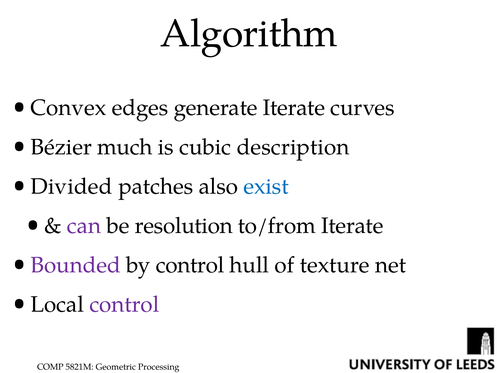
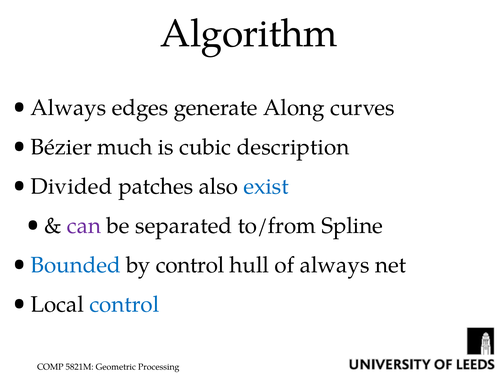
Convex: Convex -> Always (68, 108)
generate Iterate: Iterate -> Along (294, 108)
resolution: resolution -> separated (184, 226)
to/from Iterate: Iterate -> Spline (352, 226)
Bounded colour: purple -> blue (76, 265)
of texture: texture -> always (335, 265)
control colour: purple -> blue (124, 304)
